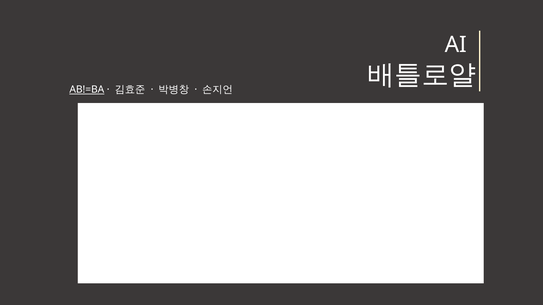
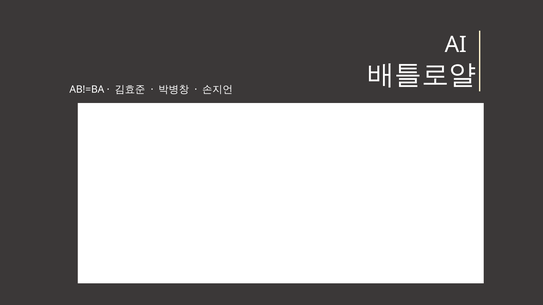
AB!=BA underline: present -> none (87, 90)
